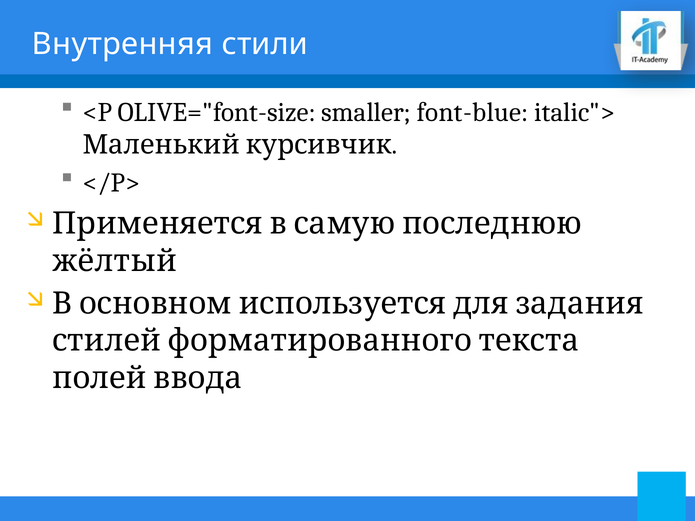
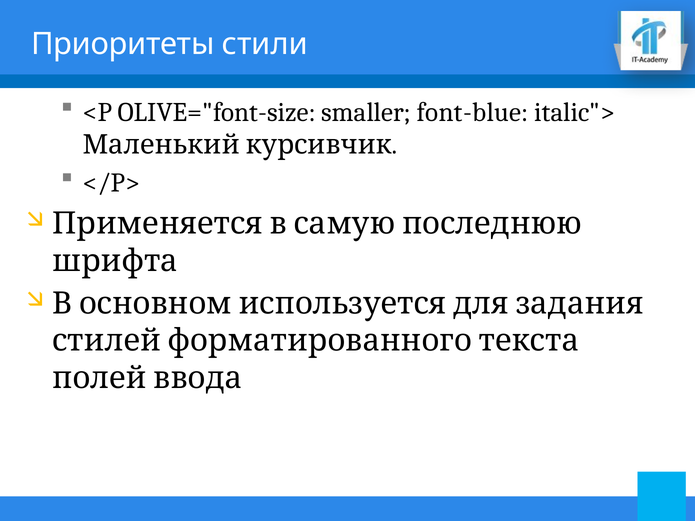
Внутренняя: Внутренняя -> Приоритеты (123, 44)
жёлтый: жёлтый -> шрифта (115, 261)
